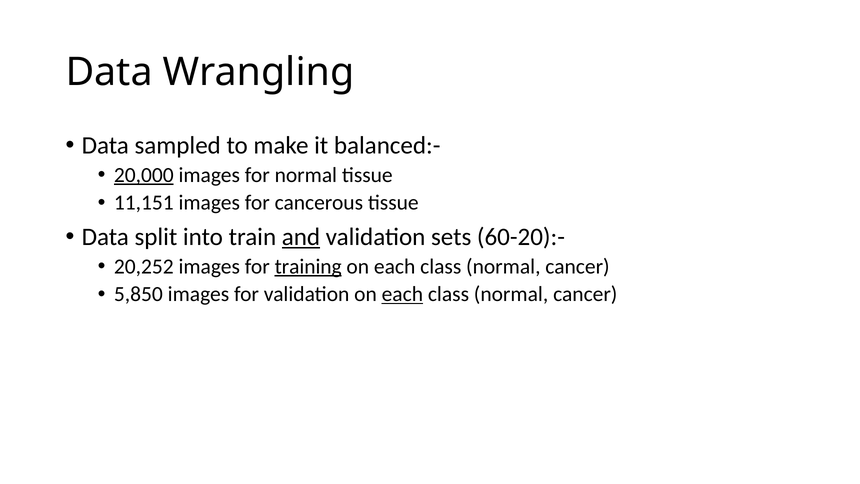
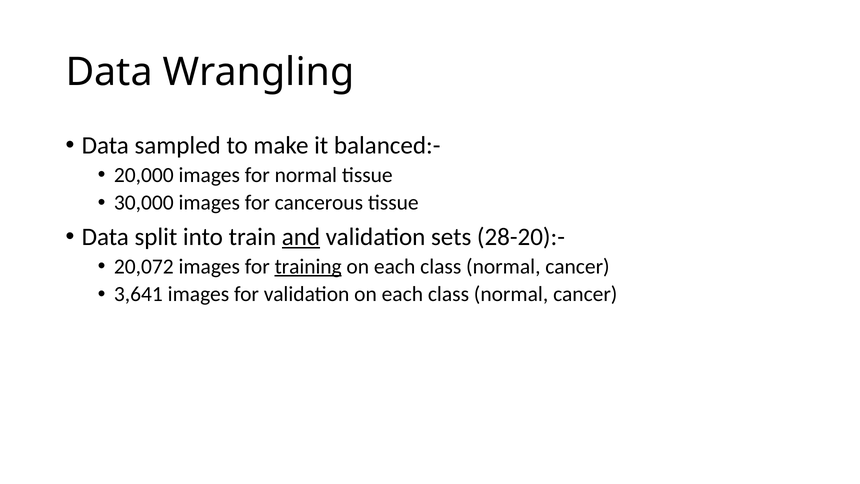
20,000 underline: present -> none (144, 175)
11,151: 11,151 -> 30,000 (144, 203)
60-20):-: 60-20):- -> 28-20):- (521, 237)
20,252: 20,252 -> 20,072 (144, 266)
5,850: 5,850 -> 3,641 (138, 294)
each underline: present -> none (402, 294)
